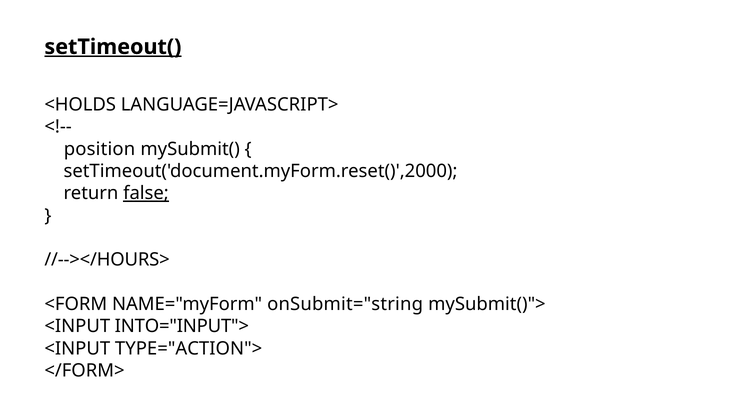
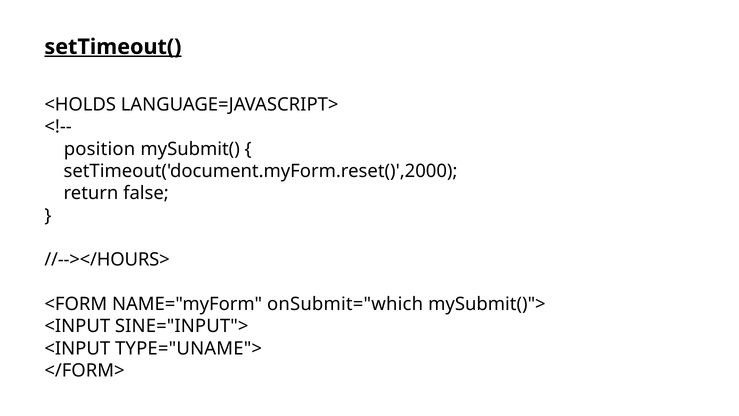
false underline: present -> none (146, 193)
onSubmit="string: onSubmit="string -> onSubmit="which (345, 304)
INTO="INPUT">: INTO="INPUT"> -> SINE="INPUT"> (182, 326)
TYPE="ACTION">: TYPE="ACTION"> -> TYPE="UNAME"> (189, 348)
